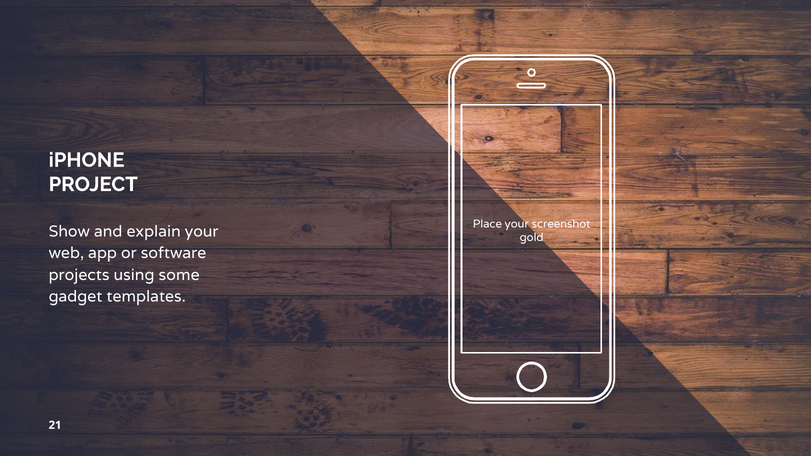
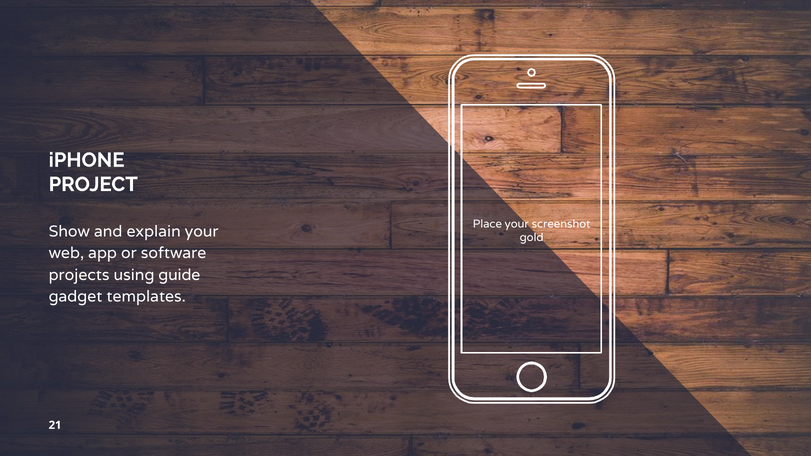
some: some -> guide (179, 275)
